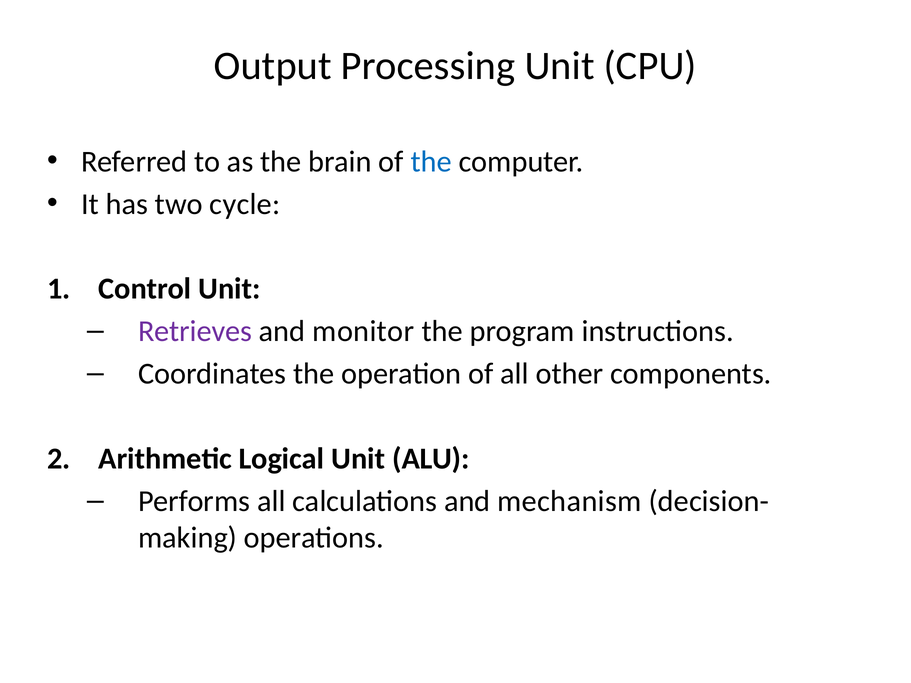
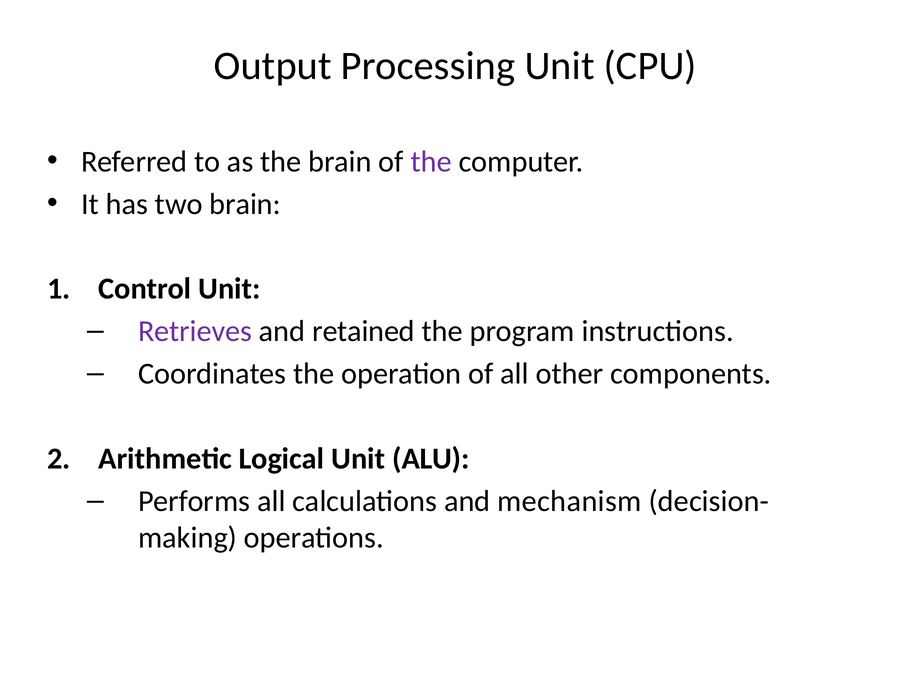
the colour: blue -> purple (431, 162)
two cycle: cycle -> brain (245, 204)
monitor: monitor -> retained (364, 332)
